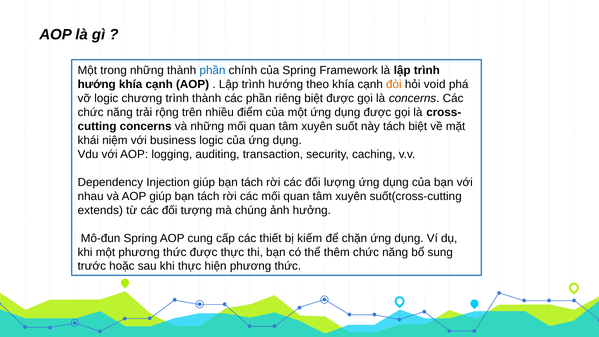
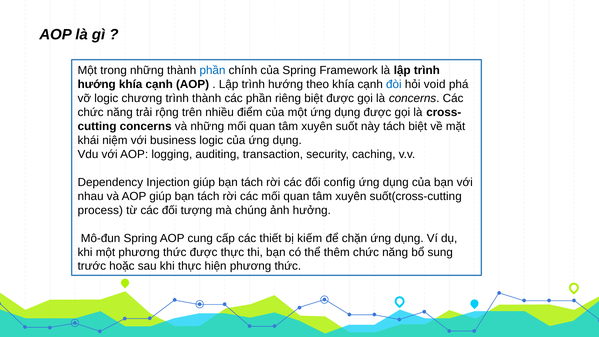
đòi colour: orange -> blue (394, 84)
lượng: lượng -> config (340, 182)
extends: extends -> process (100, 210)
